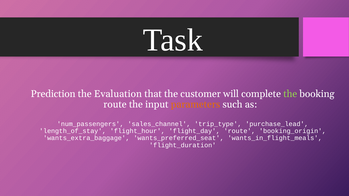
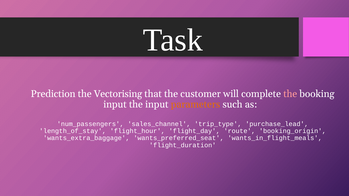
Evaluation: Evaluation -> Vectorising (118, 94)
the colour: light green -> pink (290, 94)
route: route -> input (115, 105)
